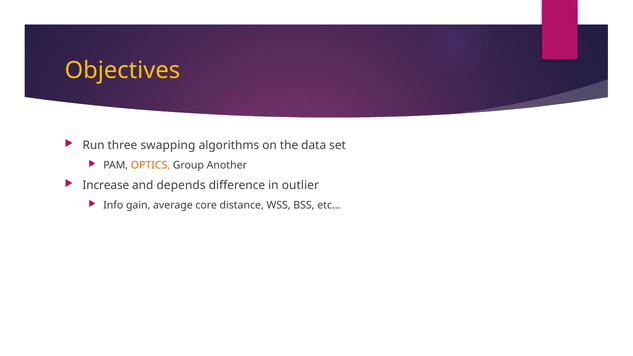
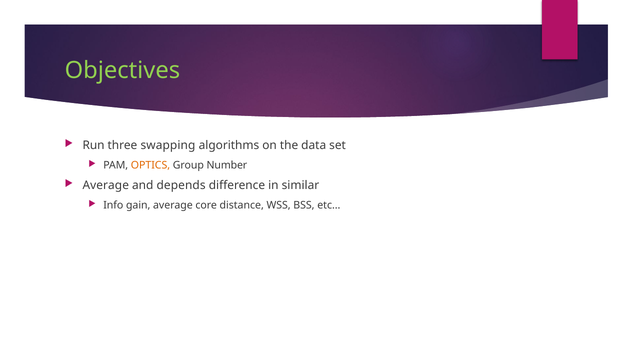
Objectives colour: yellow -> light green (122, 71)
Another: Another -> Number (227, 165)
Increase: Increase -> Average (106, 186)
outlier: outlier -> similar (300, 186)
